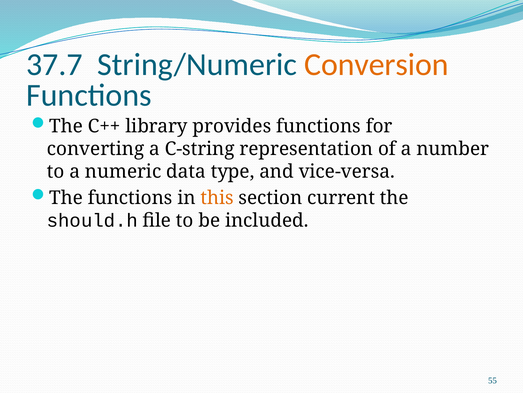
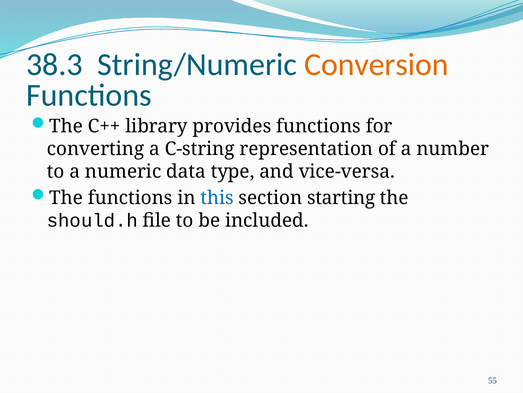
37.7: 37.7 -> 38.3 (54, 64)
this colour: orange -> blue (217, 198)
current: current -> starting (341, 198)
